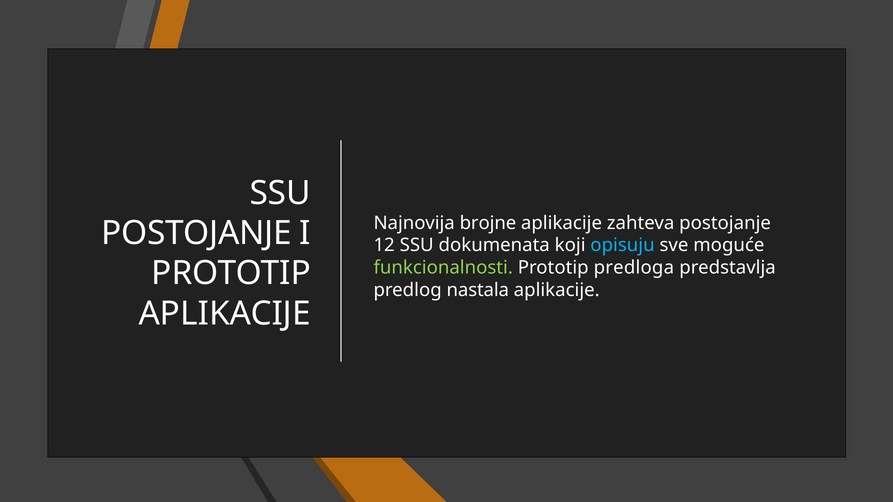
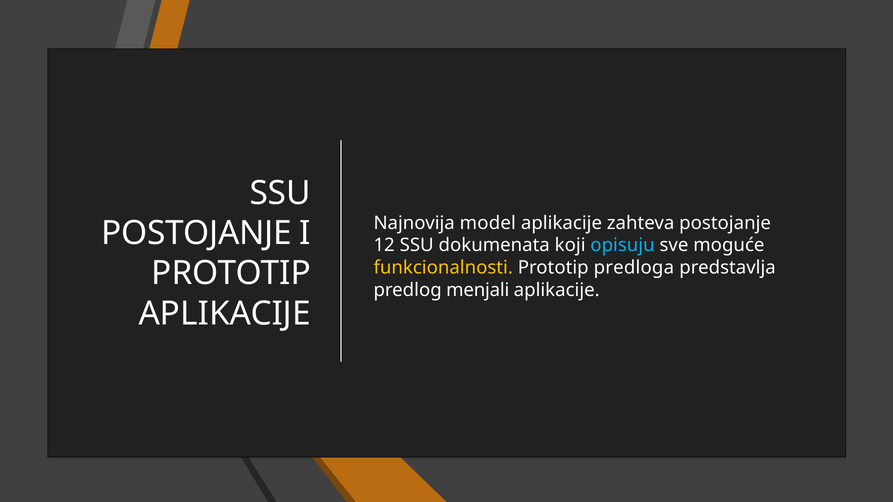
brojne: brojne -> model (488, 223)
funkcionalnosti colour: light green -> yellow (443, 268)
nastala: nastala -> menjali (478, 290)
